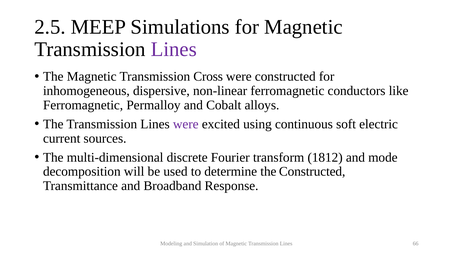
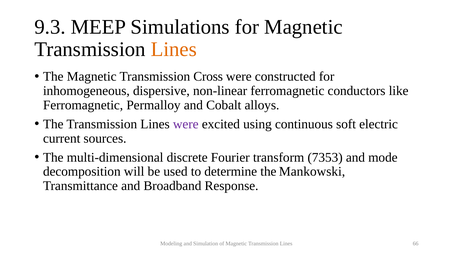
2.5: 2.5 -> 9.3 (50, 27)
Lines colour: purple -> orange (174, 49)
1812: 1812 -> 7353 (325, 157)
the Constructed: Constructed -> Mankowski (312, 171)
